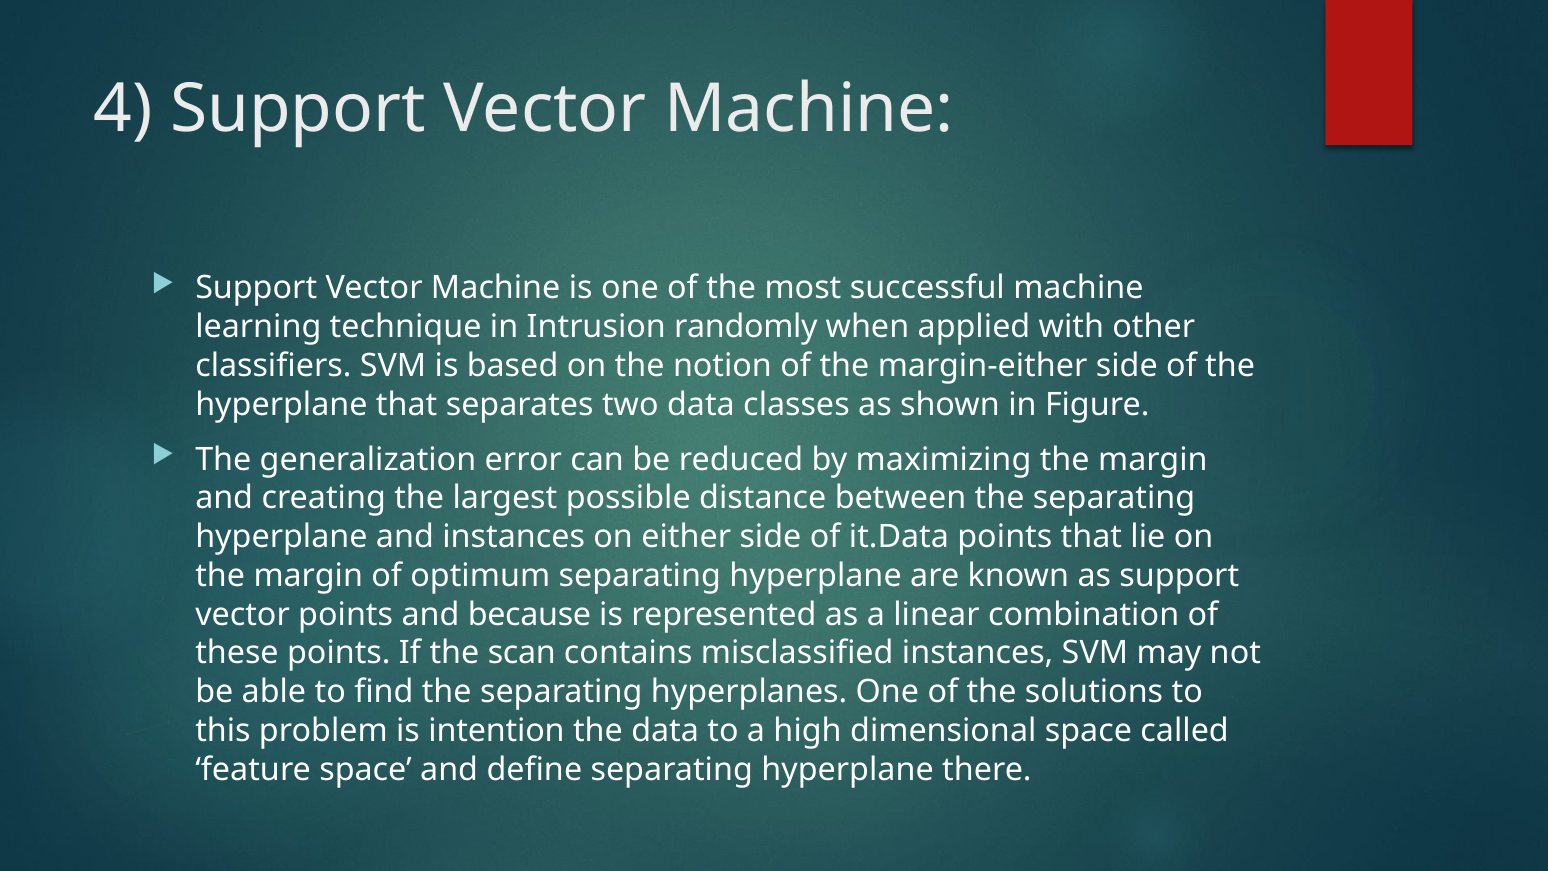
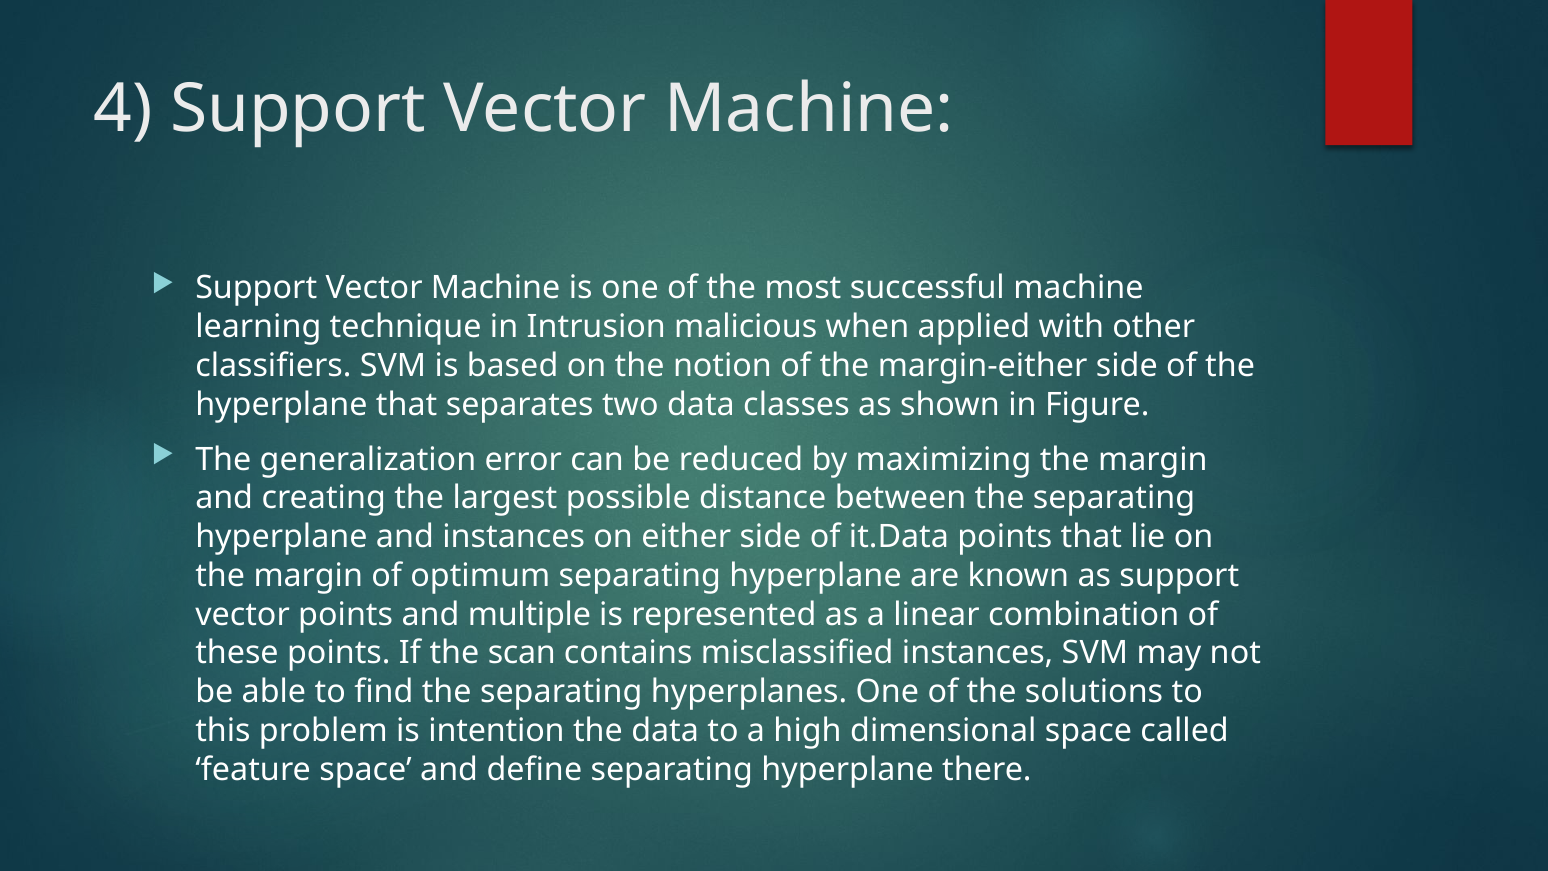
randomly: randomly -> malicious (746, 327)
because: because -> multiple (529, 614)
